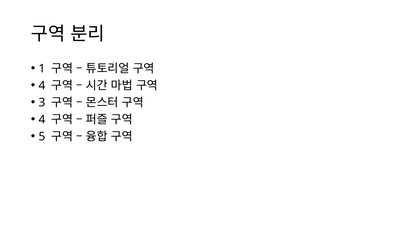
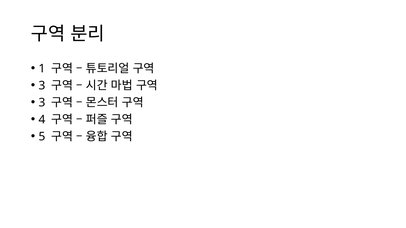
4: 4 -> 3 (42, 86)
